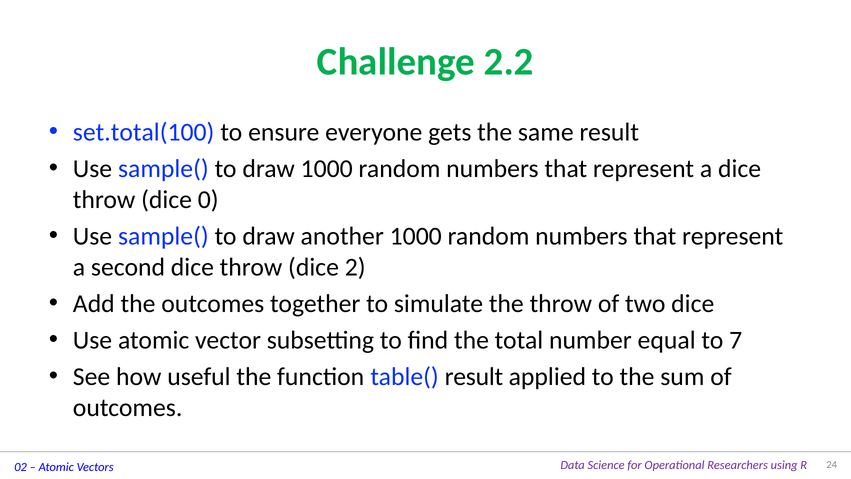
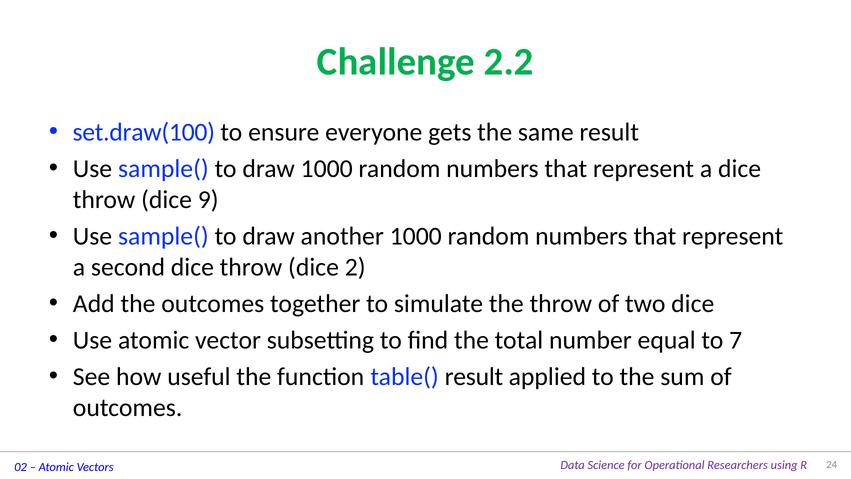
set.total(100: set.total(100 -> set.draw(100 (144, 132)
0: 0 -> 9 (208, 199)
